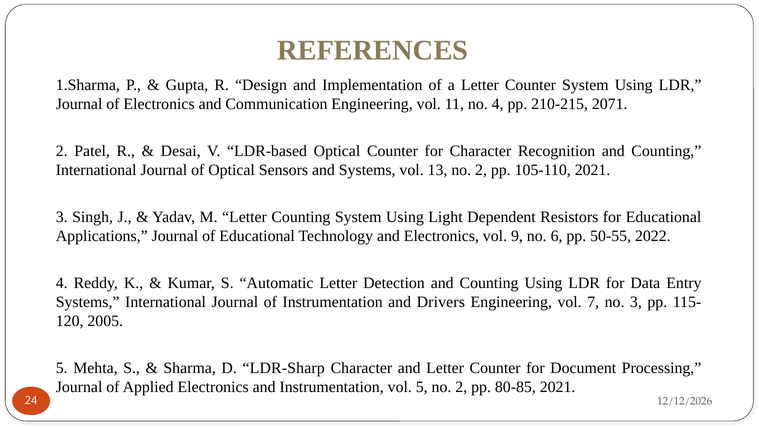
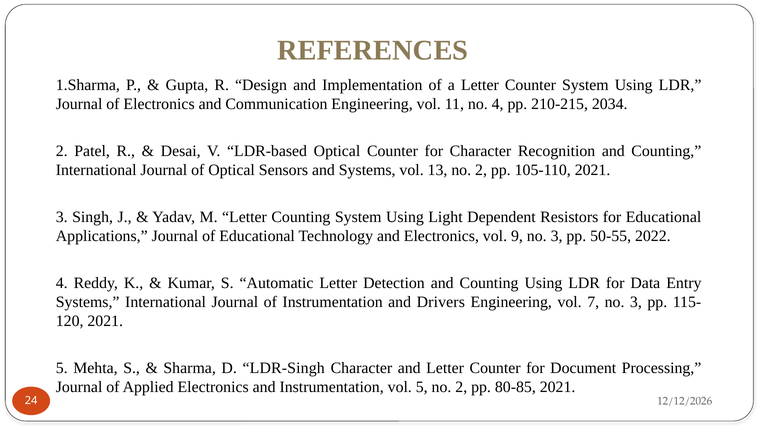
2071: 2071 -> 2034 (610, 104)
9 no 6: 6 -> 3 (557, 236)
2005: 2005 -> 2021 (105, 321)
LDR-Sharp: LDR-Sharp -> LDR-Singh (284, 368)
